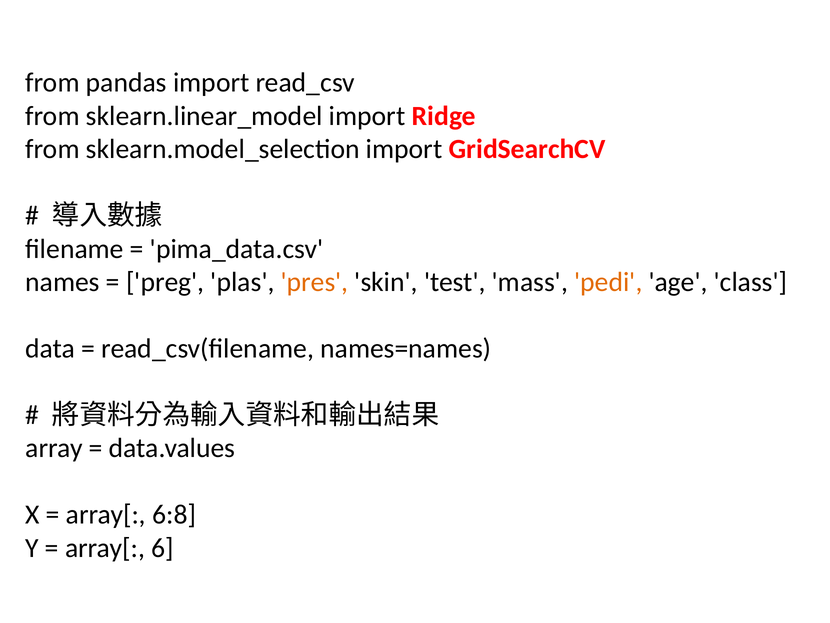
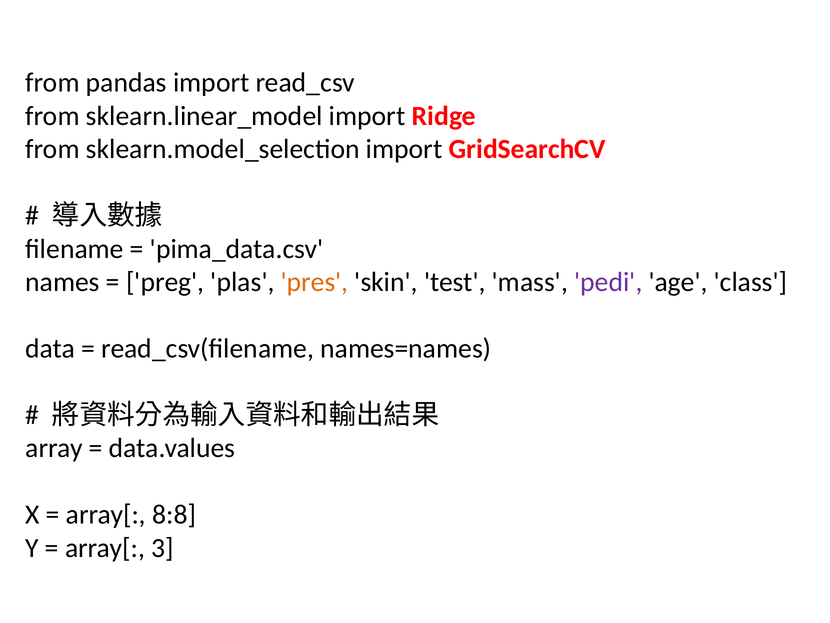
pedi colour: orange -> purple (608, 282)
6:8: 6:8 -> 8:8 (174, 514)
6: 6 -> 3 (163, 548)
